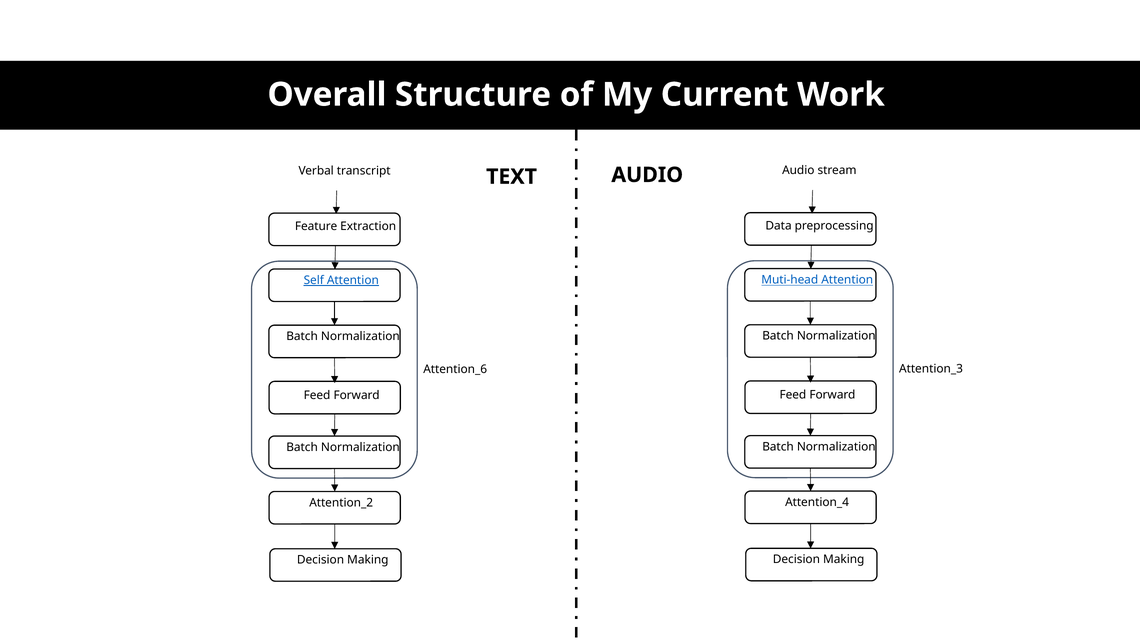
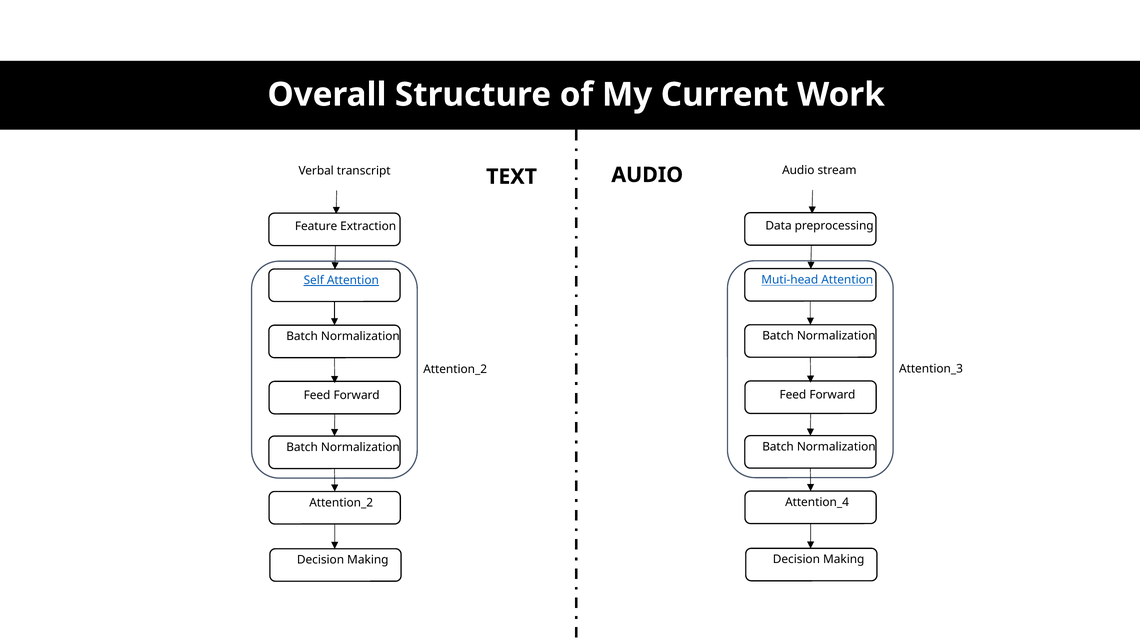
Attention_6: Attention_6 -> Attention_2 (455, 369)
